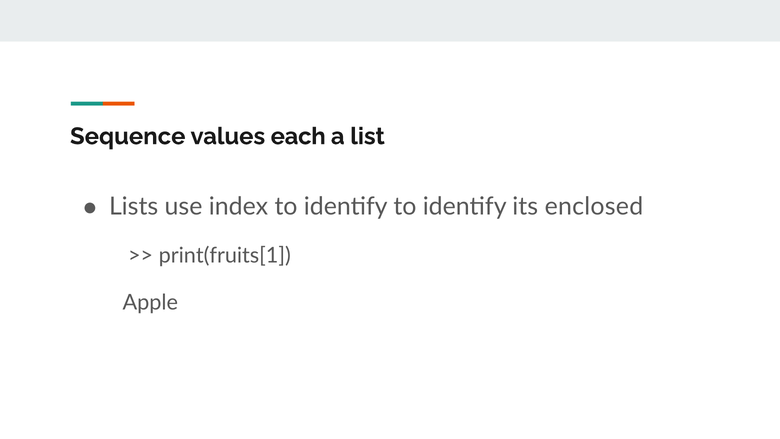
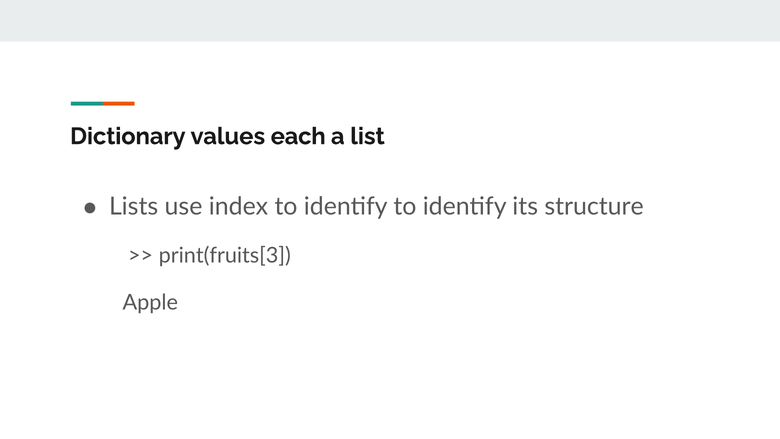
Sequence: Sequence -> Dictionary (128, 136)
enclosed: enclosed -> structure (594, 206)
print(fruits[1: print(fruits[1 -> print(fruits[3 (225, 255)
